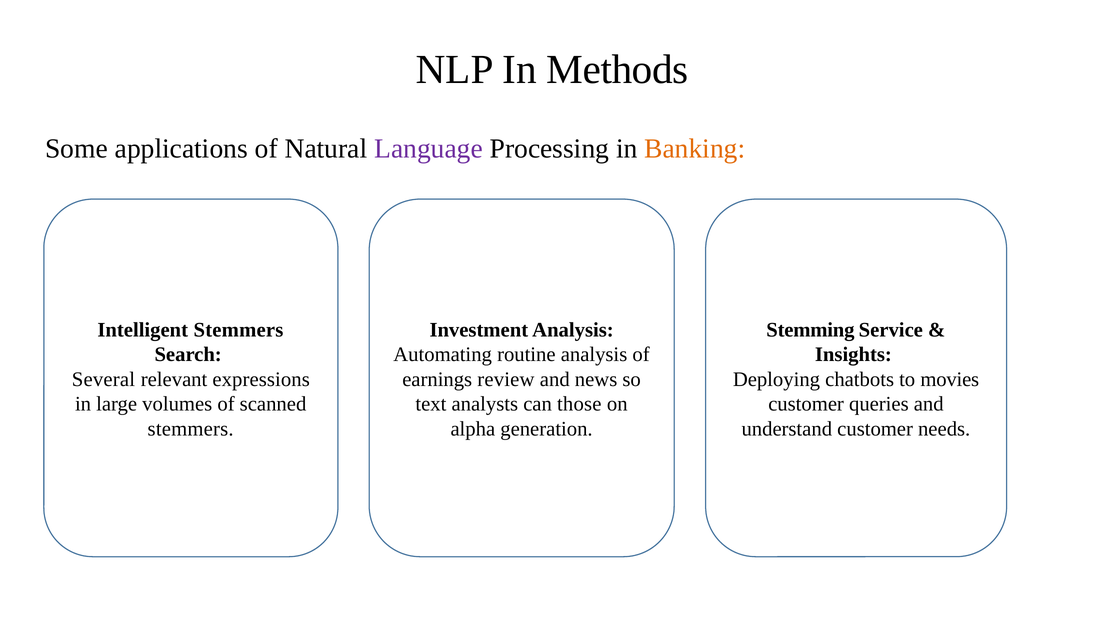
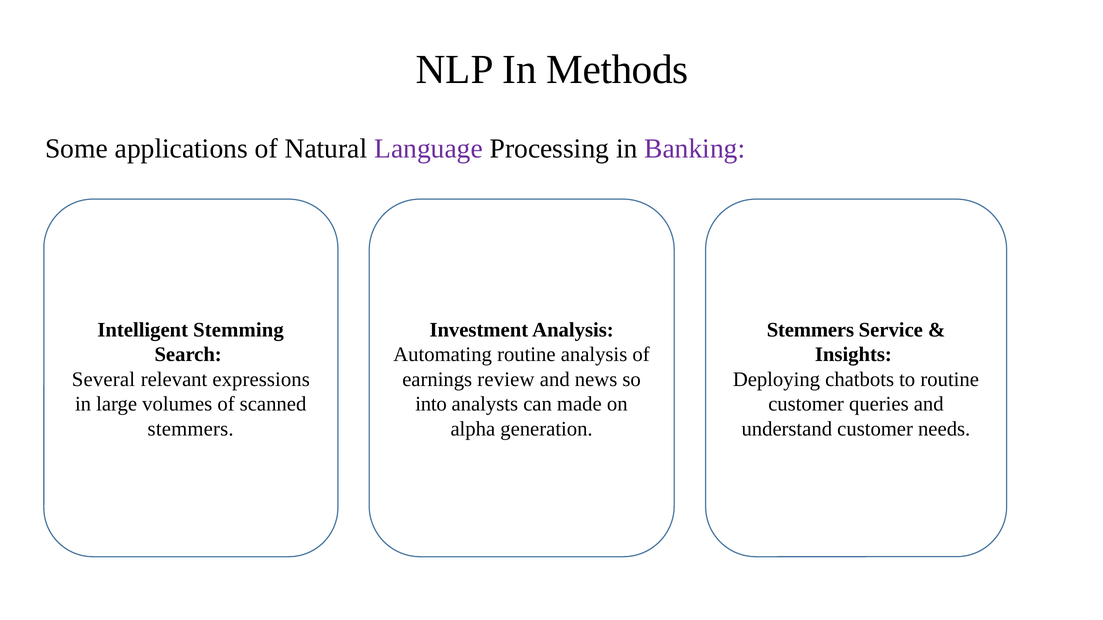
Banking colour: orange -> purple (695, 149)
Intelligent Stemmers: Stemmers -> Stemming (238, 330)
Stemming: Stemming -> Stemmers (810, 330)
to movies: movies -> routine (950, 380)
text: text -> into (431, 404)
those: those -> made (579, 404)
